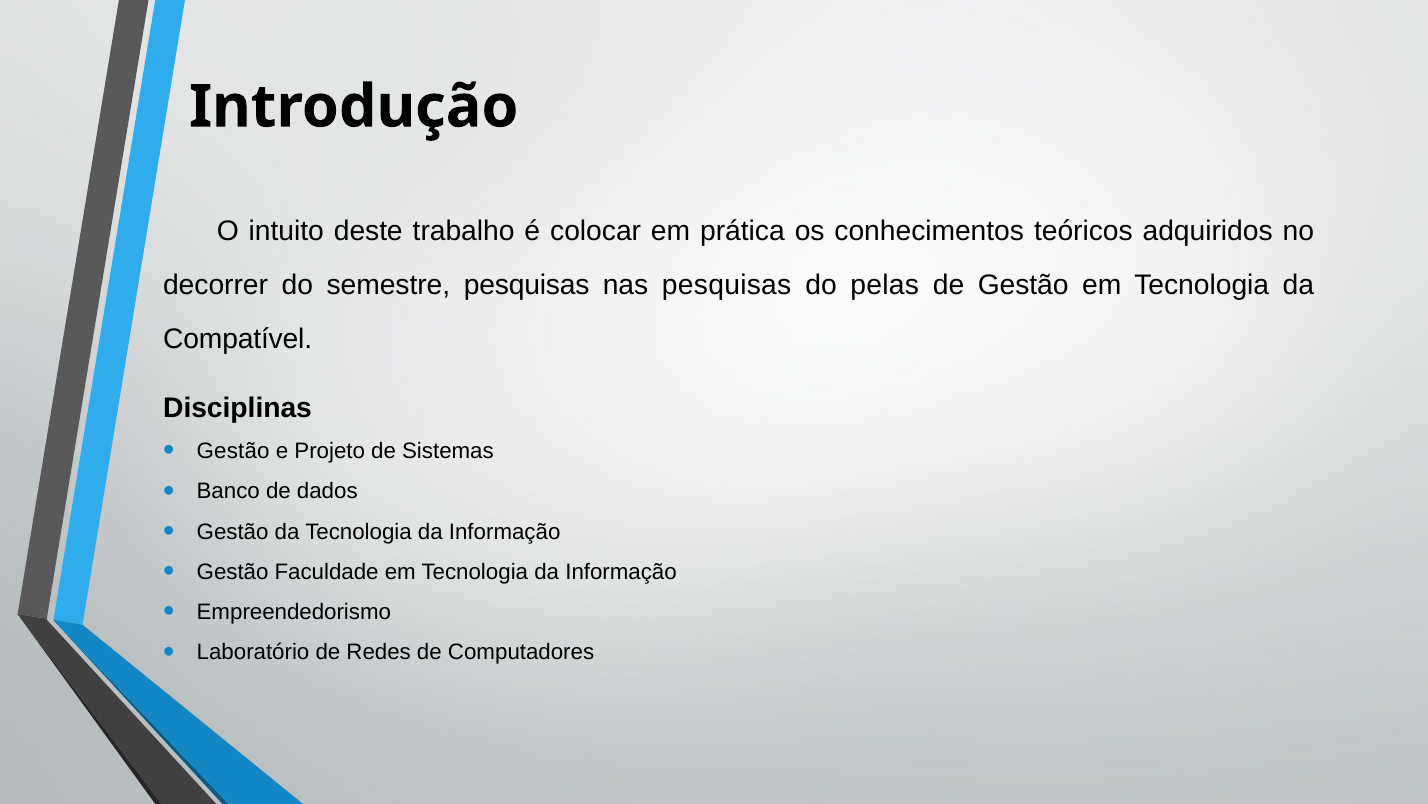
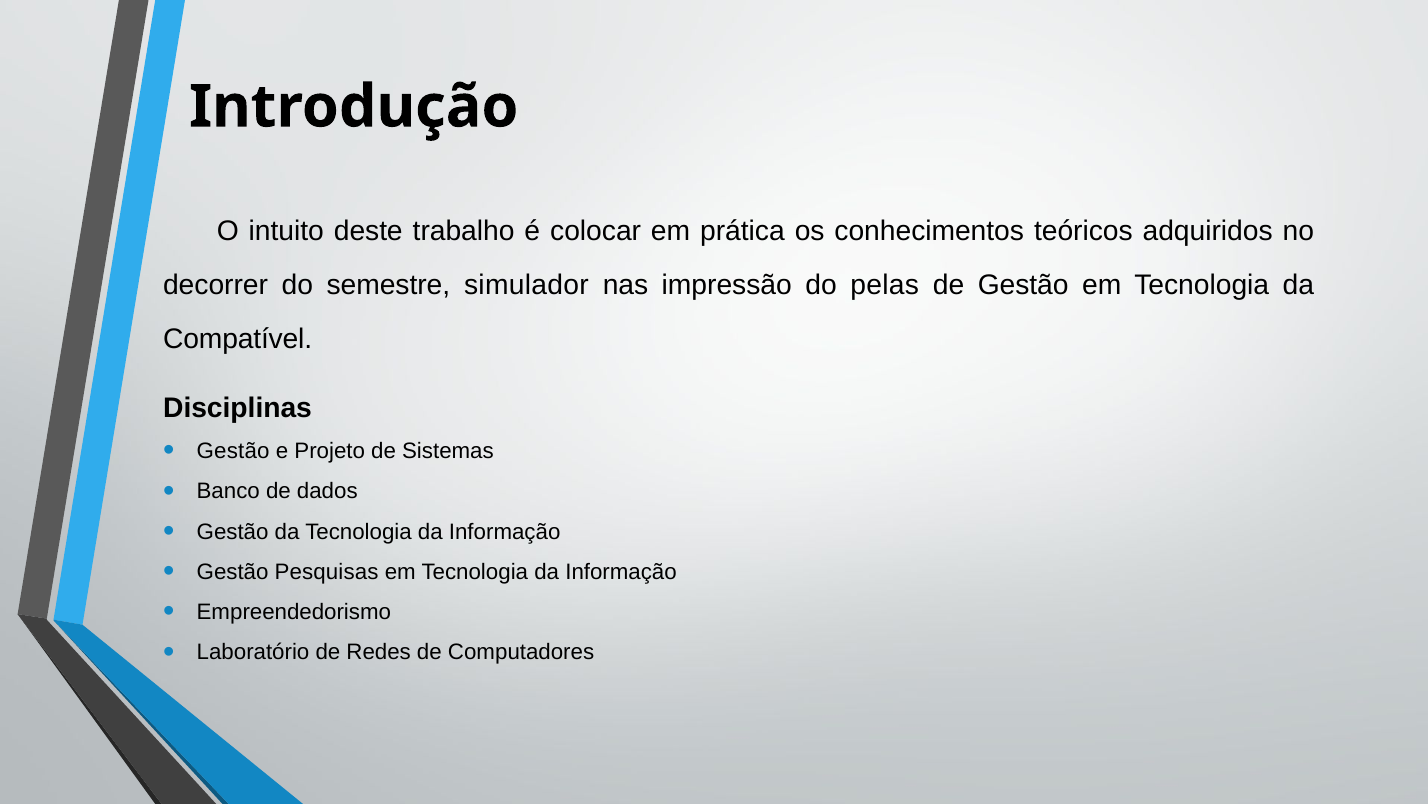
semestre pesquisas: pesquisas -> simulador (526, 285)
nas pesquisas: pesquisas -> impressão (727, 285)
Faculdade: Faculdade -> Pesquisas (327, 571)
